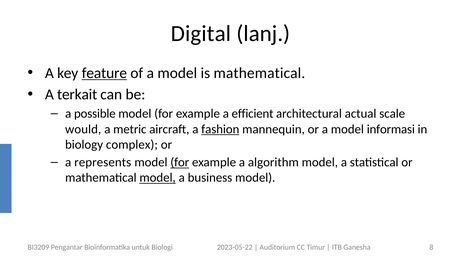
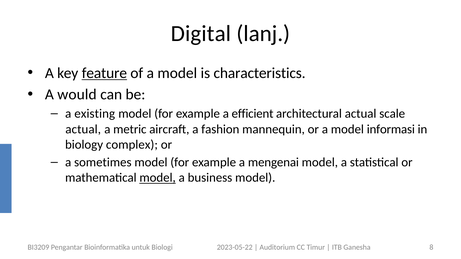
is mathematical: mathematical -> characteristics (260, 73)
terkait: terkait -> would (77, 95)
possible: possible -> existing (95, 114)
would: would -> actual (83, 129)
fashion underline: present -> none (220, 129)
represents: represents -> sometimes (103, 163)
for underline: present -> none (180, 163)
algorithm: algorithm -> mengenai (273, 163)
